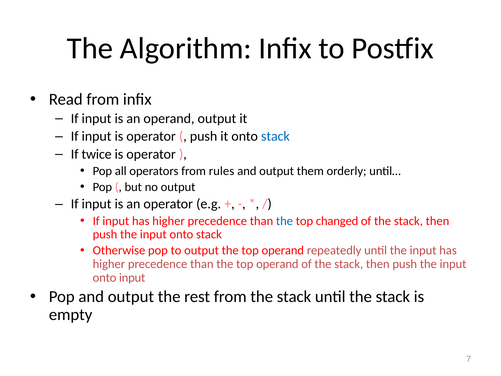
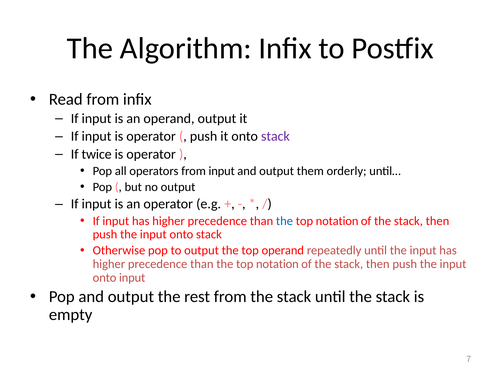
stack colour: blue -> purple (275, 136)
from rules: rules -> input (222, 171)
changed: changed -> notation (337, 221)
operand: operand -> notation (277, 264)
